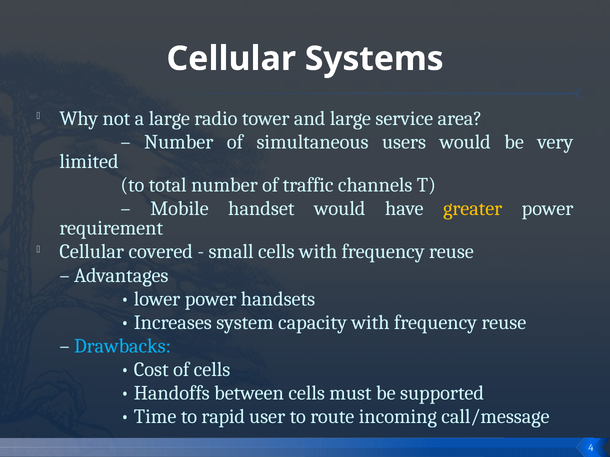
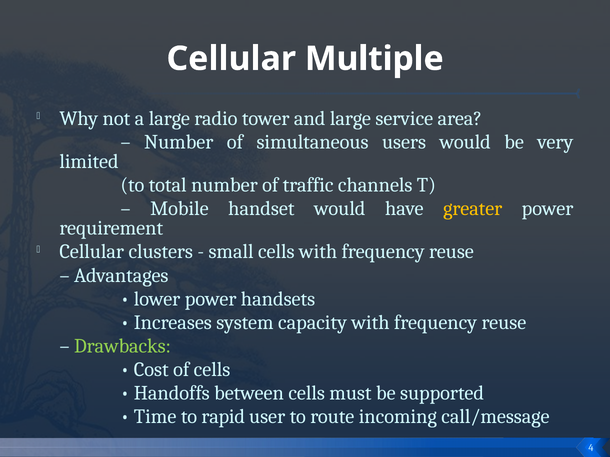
Systems: Systems -> Multiple (374, 59)
covered: covered -> clusters (161, 252)
Drawbacks colour: light blue -> light green (122, 346)
